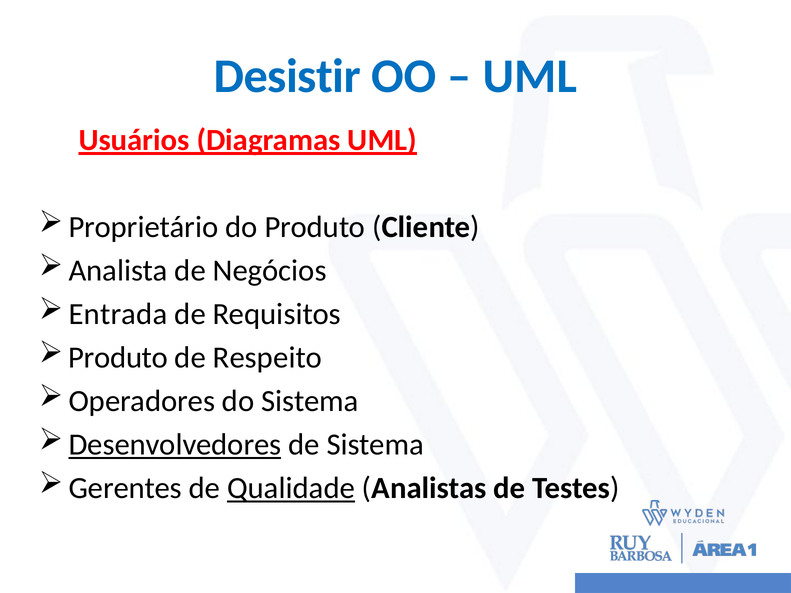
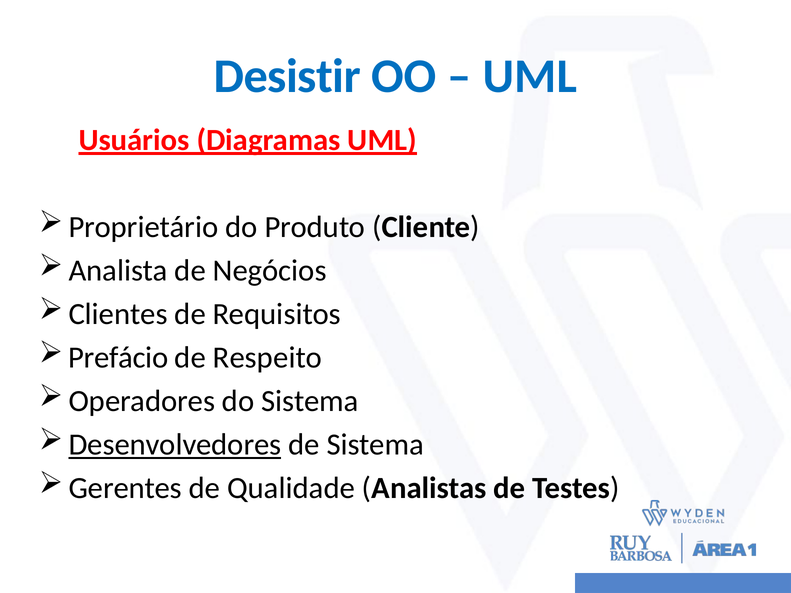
Entrada: Entrada -> Clientes (118, 314)
Produto: Produto -> Prefácio (118, 358)
Qualidade underline: present -> none (291, 488)
